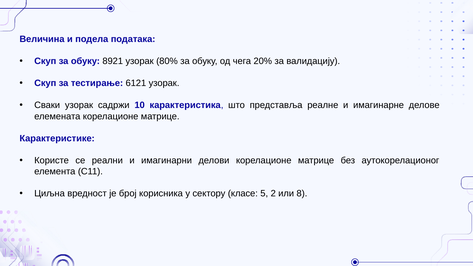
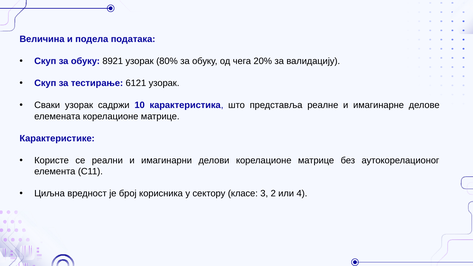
5: 5 -> 3 (264, 194)
8: 8 -> 4 (302, 194)
